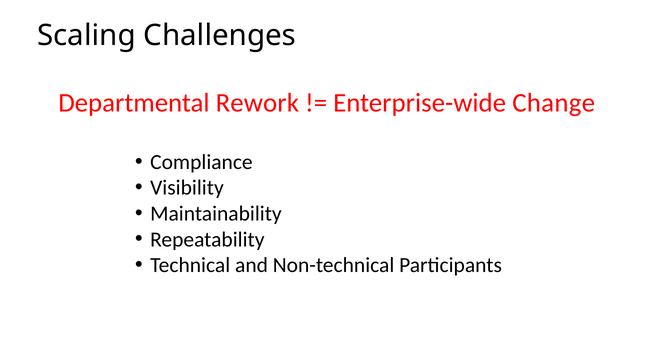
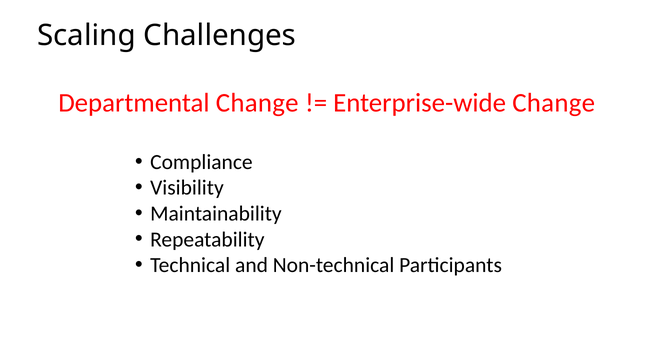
Departmental Rework: Rework -> Change (257, 103)
